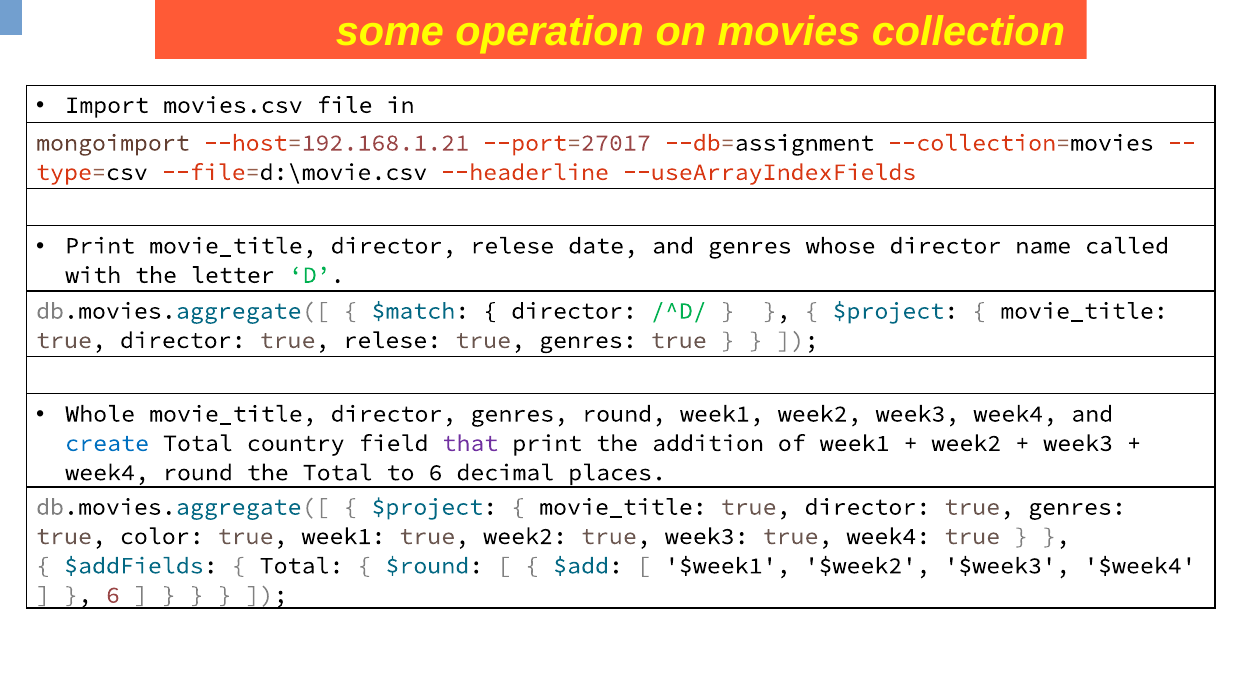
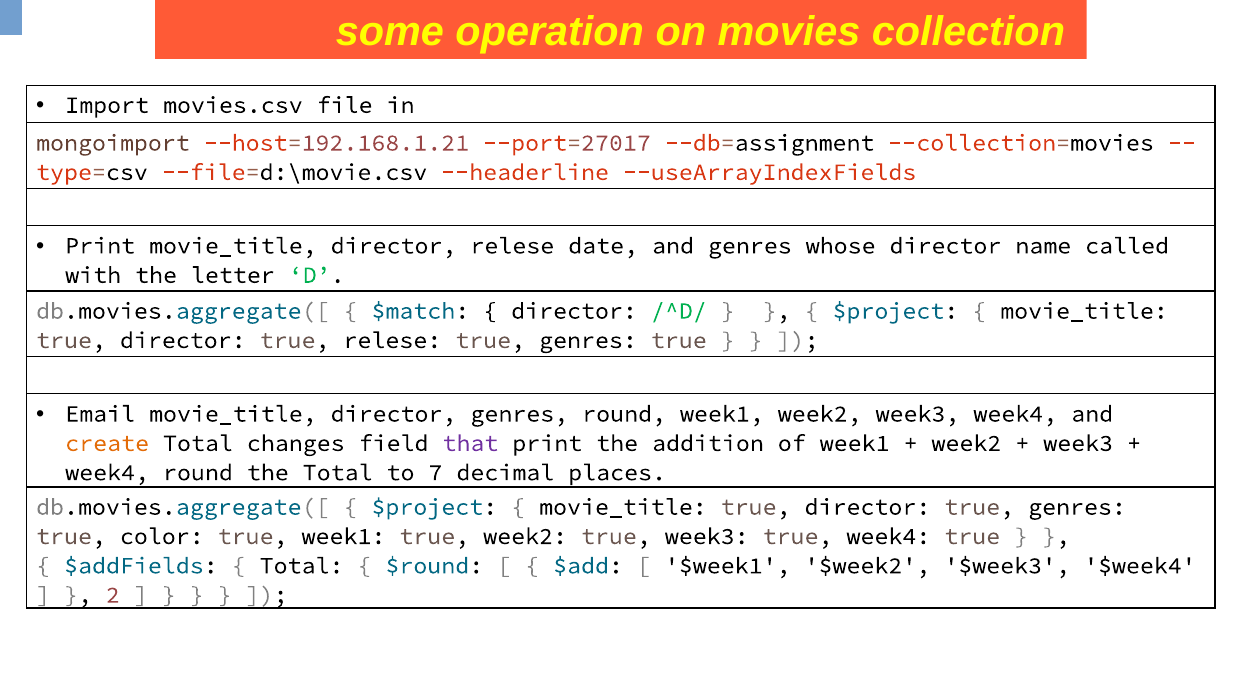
Whole: Whole -> Email (100, 414)
create colour: blue -> orange (107, 444)
country: country -> changes (296, 444)
to 6: 6 -> 7 (435, 473)
6: 6 -> 2 (113, 596)
